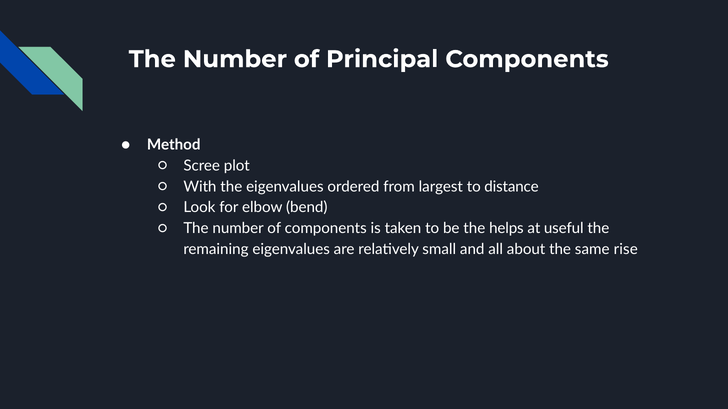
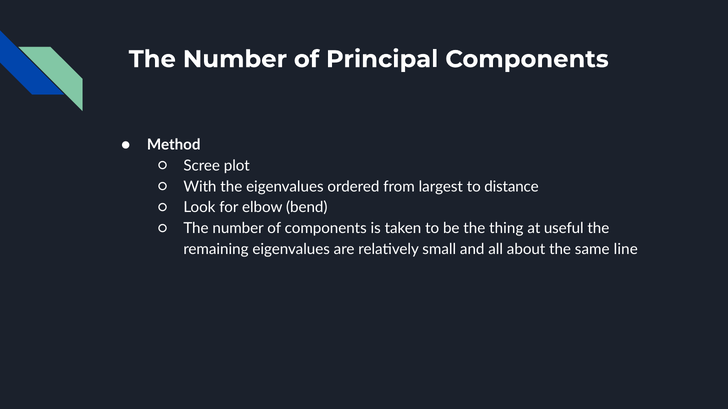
helps: helps -> thing (506, 229)
rise: rise -> line (626, 250)
